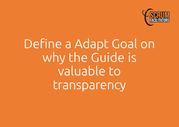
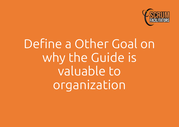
Adapt: Adapt -> Other (92, 44)
transparency: transparency -> organization (89, 85)
